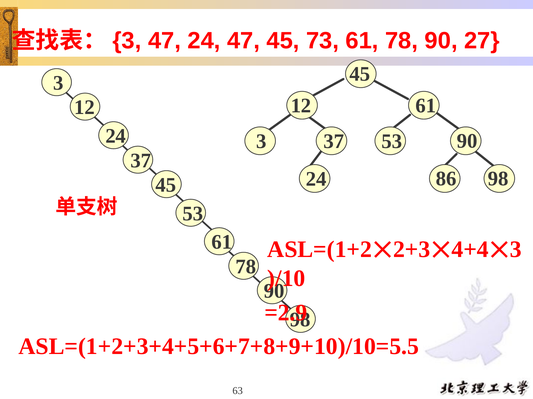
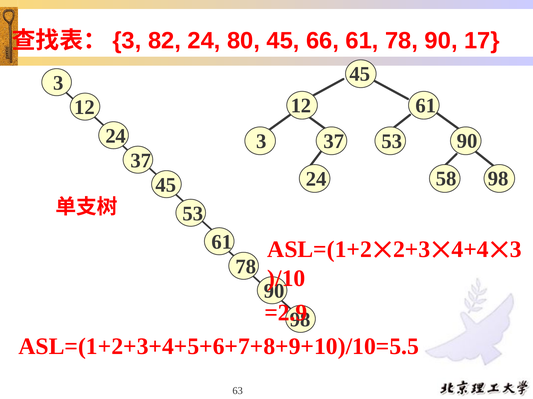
3 47: 47 -> 82 (164, 41)
24 47: 47 -> 80 (244, 41)
73: 73 -> 66 (323, 41)
27: 27 -> 17 (482, 41)
86: 86 -> 58 (446, 179)
